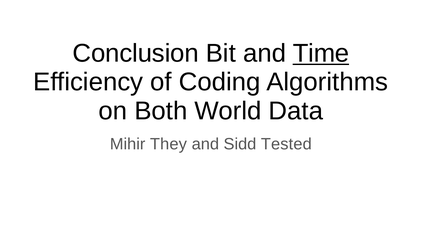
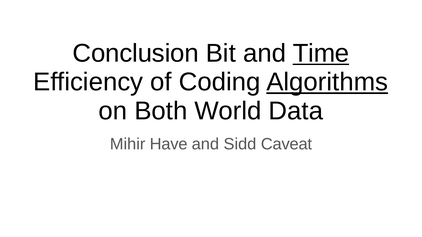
Algorithms underline: none -> present (327, 82)
They: They -> Have (169, 144)
Tested: Tested -> Caveat (286, 144)
